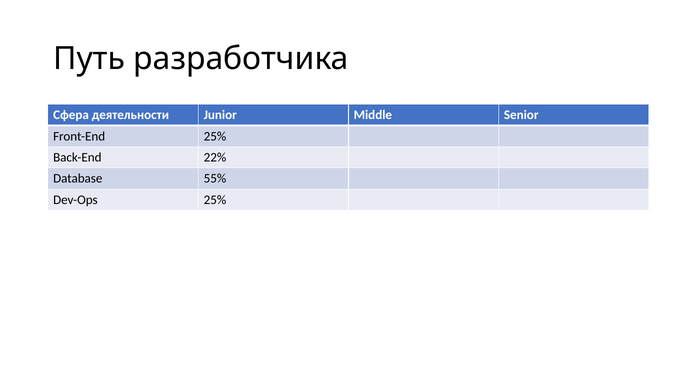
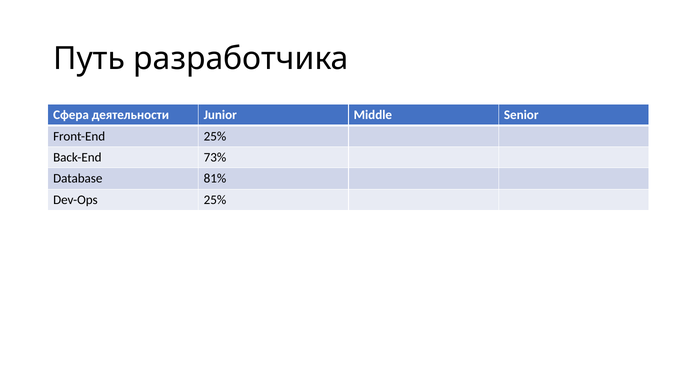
22%: 22% -> 73% (215, 158)
55%: 55% -> 81% (215, 179)
